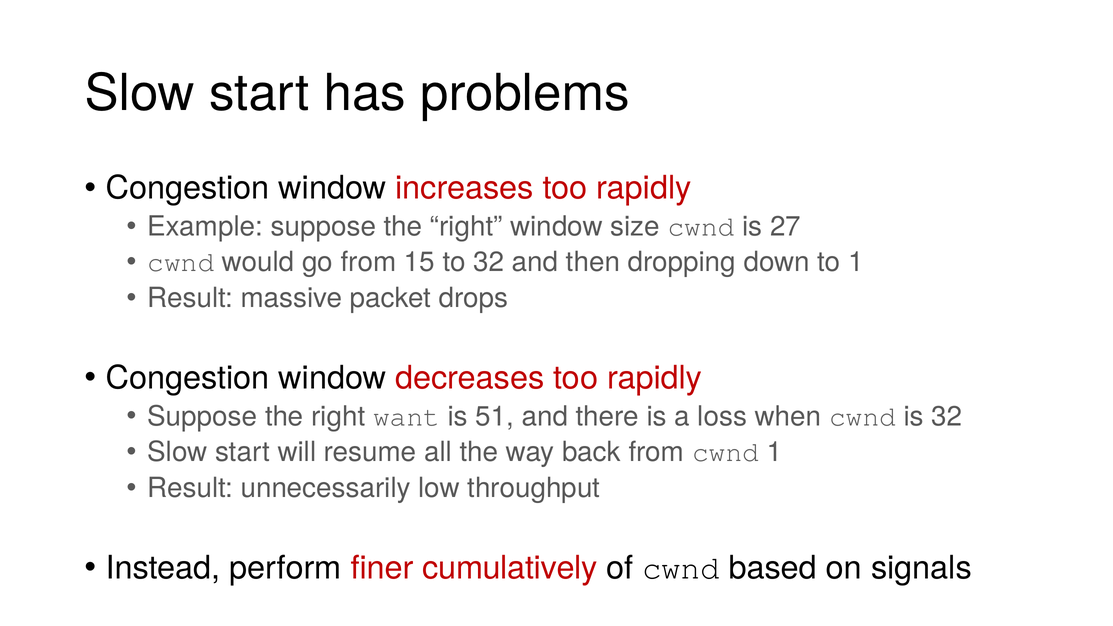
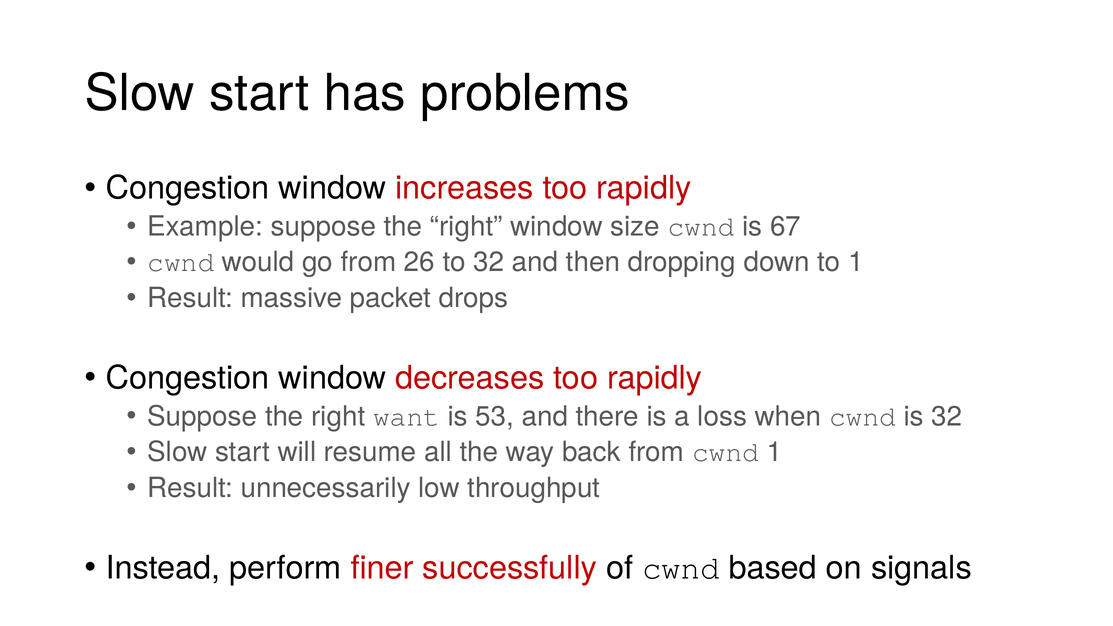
27: 27 -> 67 (785, 226)
15: 15 -> 26 (419, 262)
51: 51 -> 53 (495, 416)
cumulatively: cumulatively -> successfully (510, 568)
